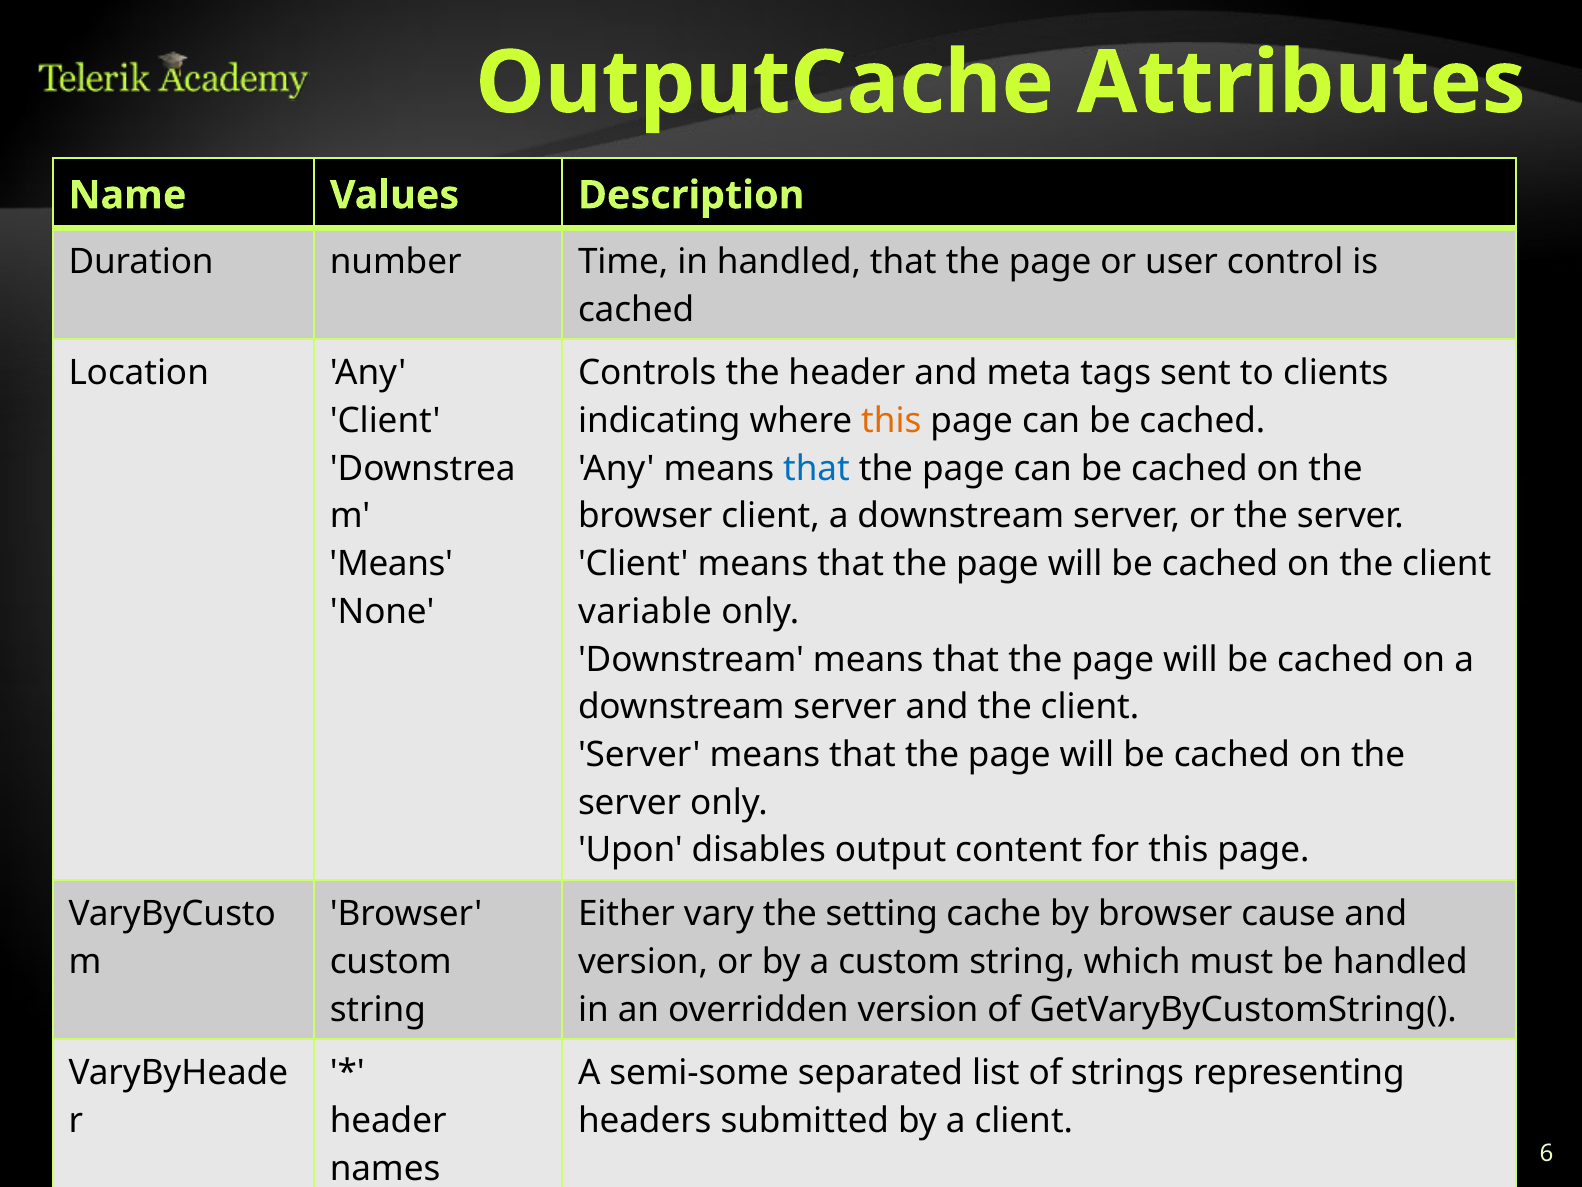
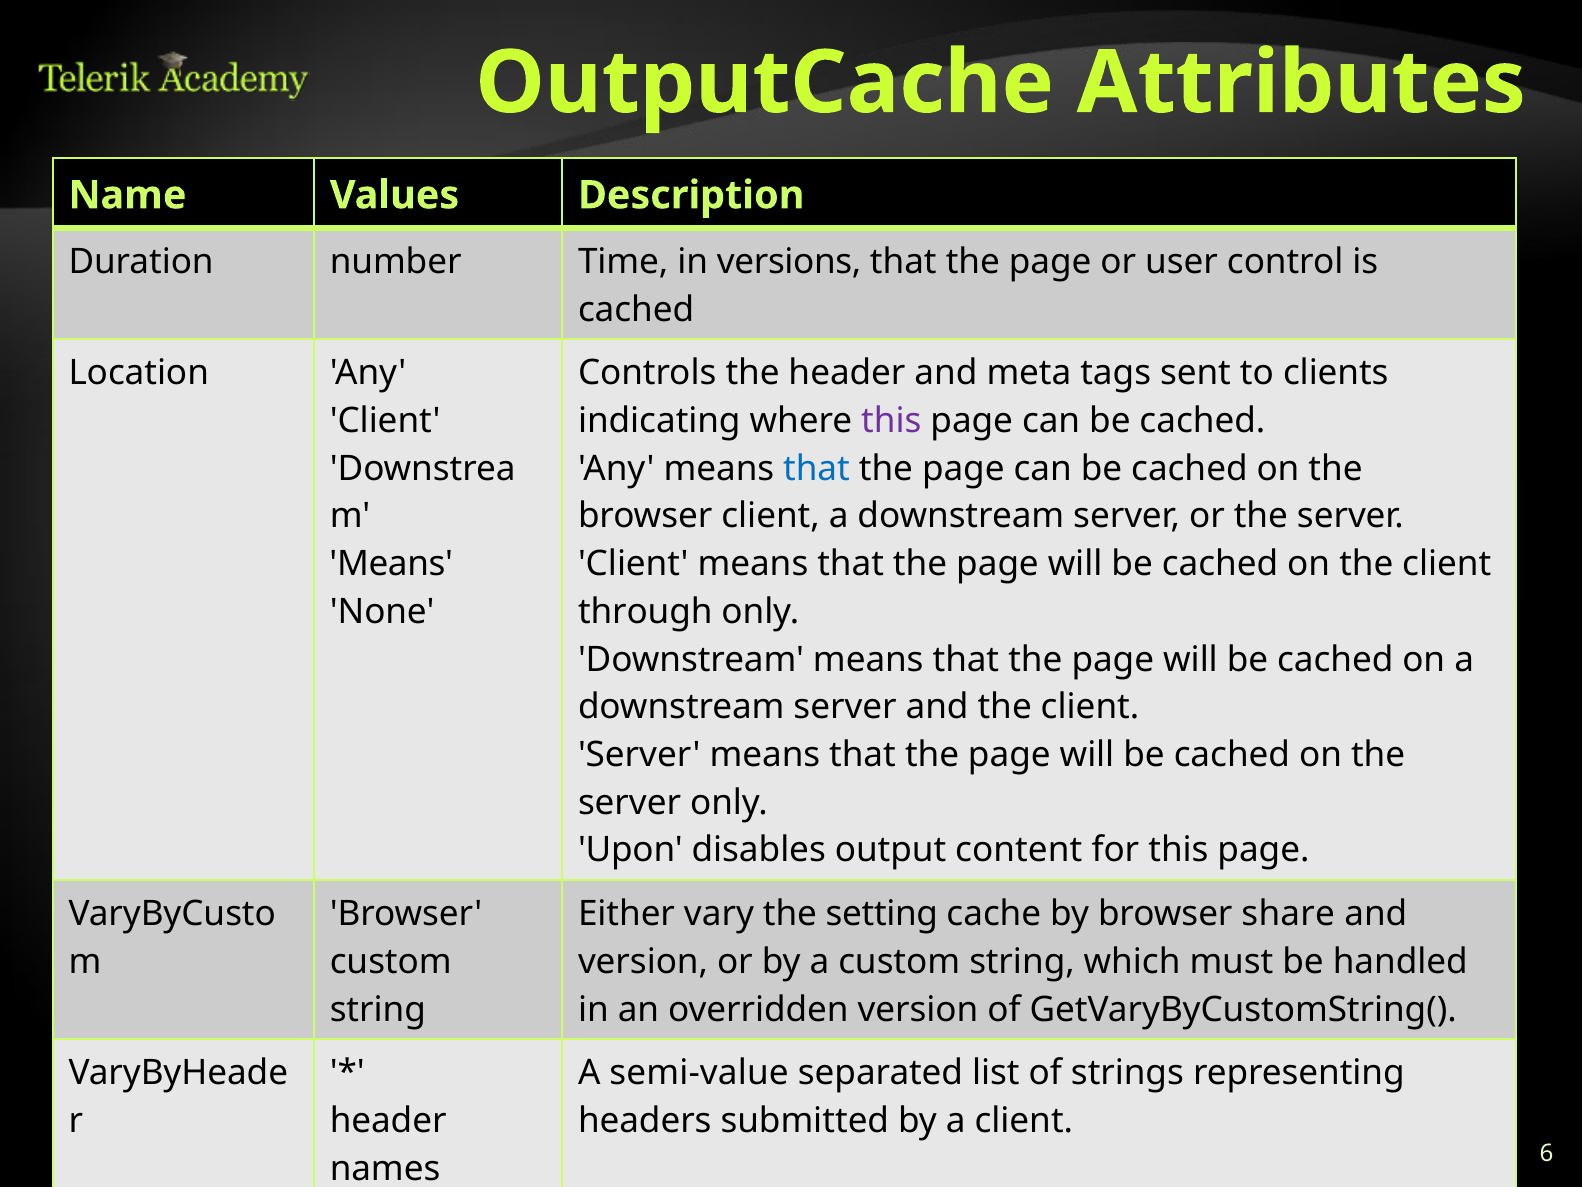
in handled: handled -> versions (789, 262)
this colour: orange -> purple (891, 421)
variable: variable -> through (645, 611)
cause: cause -> share (1288, 914)
semi-some: semi-some -> semi-value (699, 1073)
